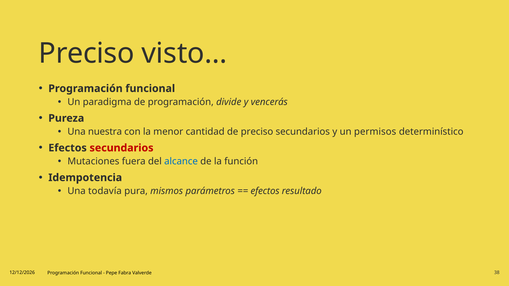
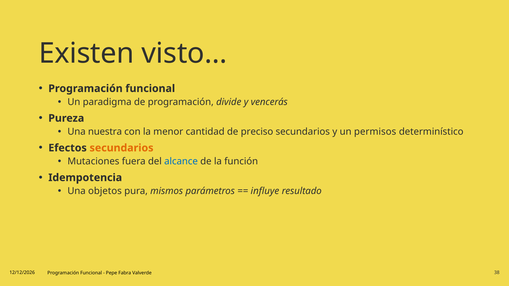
Preciso: Preciso -> Existen (86, 53)
secundarios colour: red -> orange (122, 148)
todavía: todavía -> objetos (105, 191)
efectos: efectos -> influye (265, 191)
